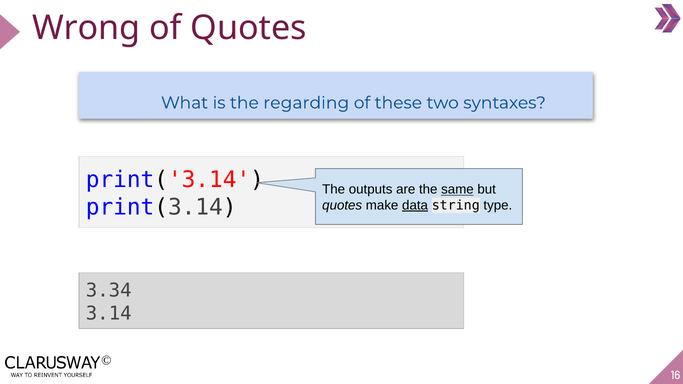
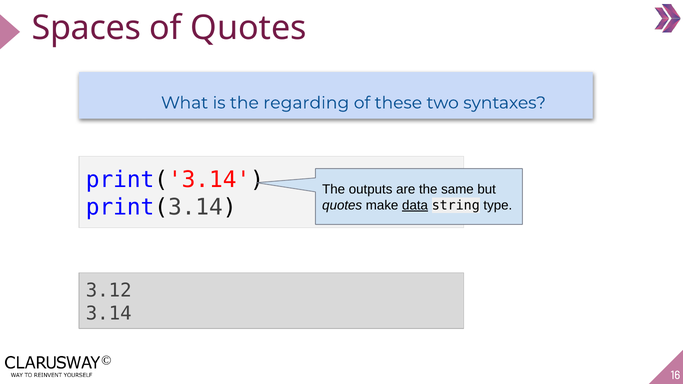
Wrong: Wrong -> Spaces (86, 28)
same underline: present -> none (457, 190)
3.34: 3.34 -> 3.12 (109, 291)
